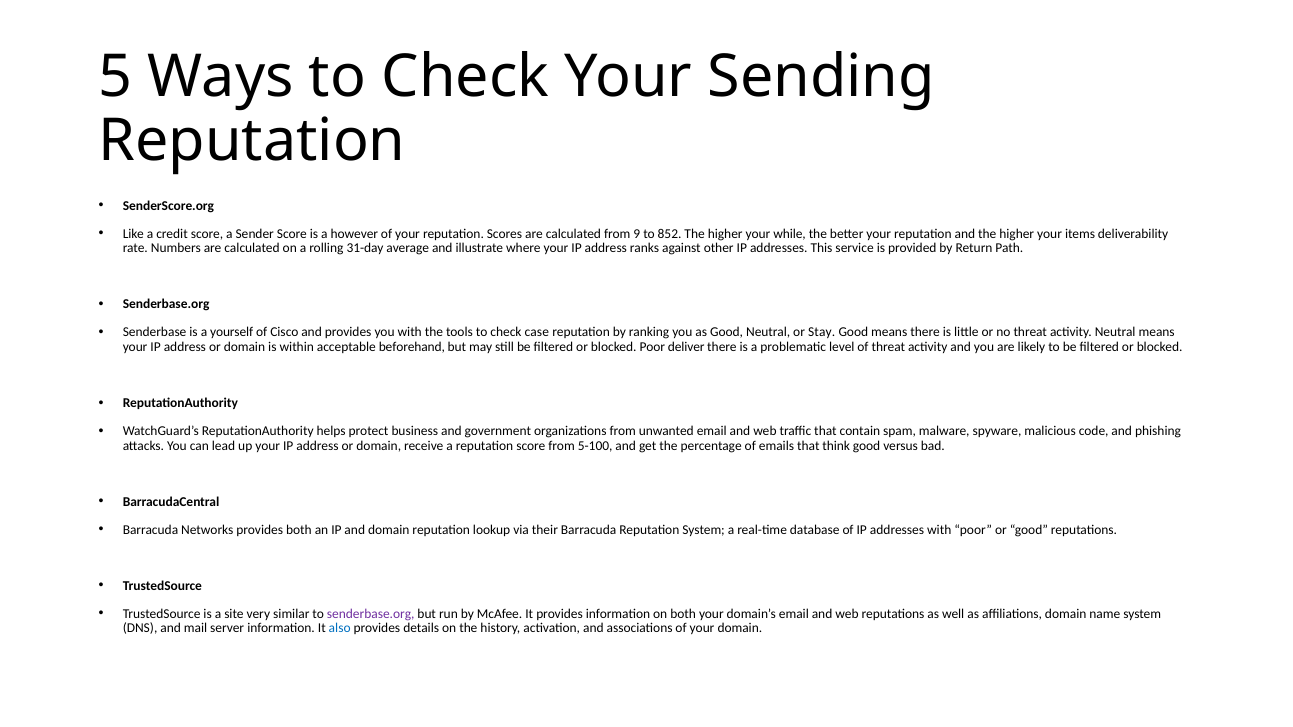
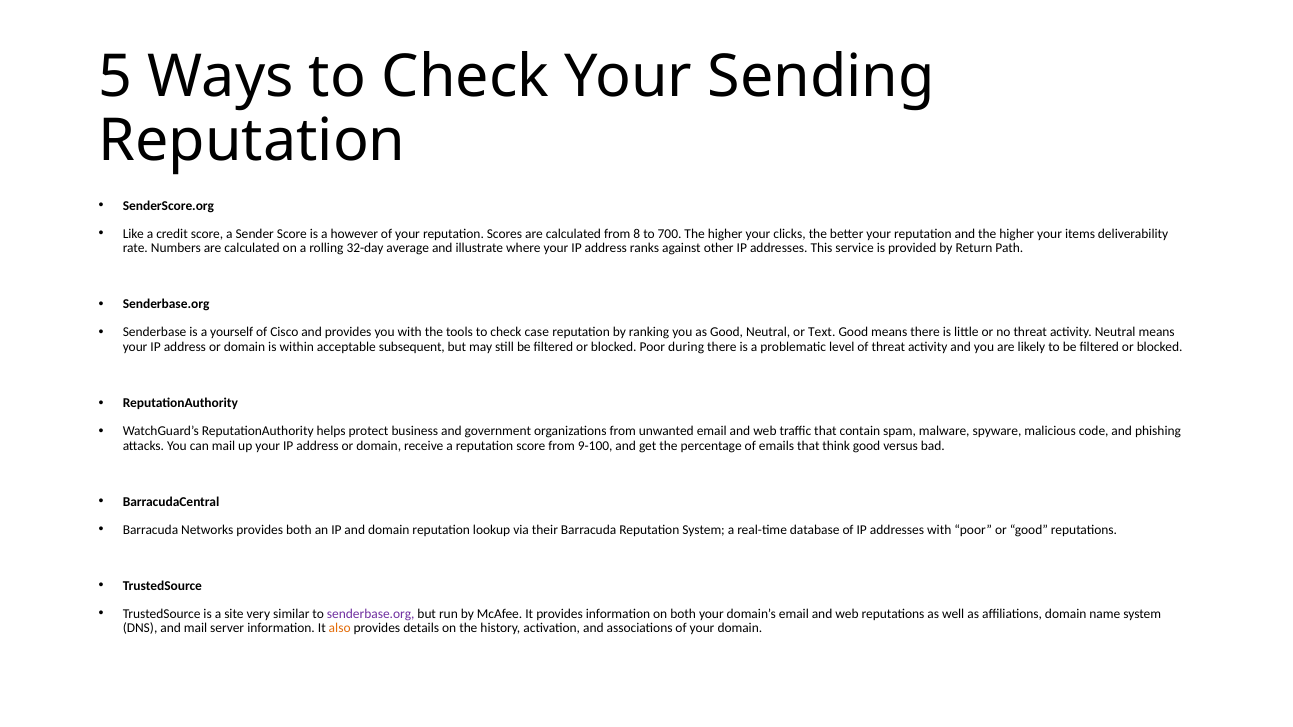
9: 9 -> 8 (637, 234)
852: 852 -> 700 (670, 234)
while: while -> clicks (790, 234)
31-day: 31-day -> 32-day (365, 248)
Stay: Stay -> Text (822, 332)
beforehand: beforehand -> subsequent (412, 347)
deliver: deliver -> during (686, 347)
can lead: lead -> mail (224, 446)
5-100: 5-100 -> 9-100 (595, 446)
also colour: blue -> orange (340, 629)
